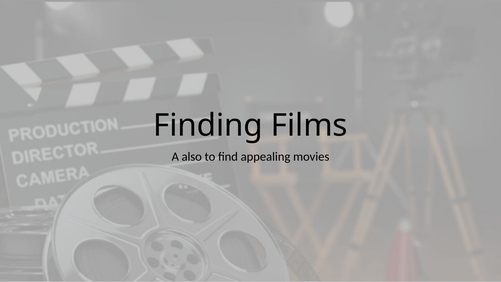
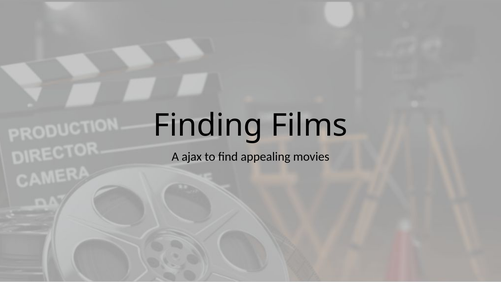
also: also -> ajax (192, 157)
